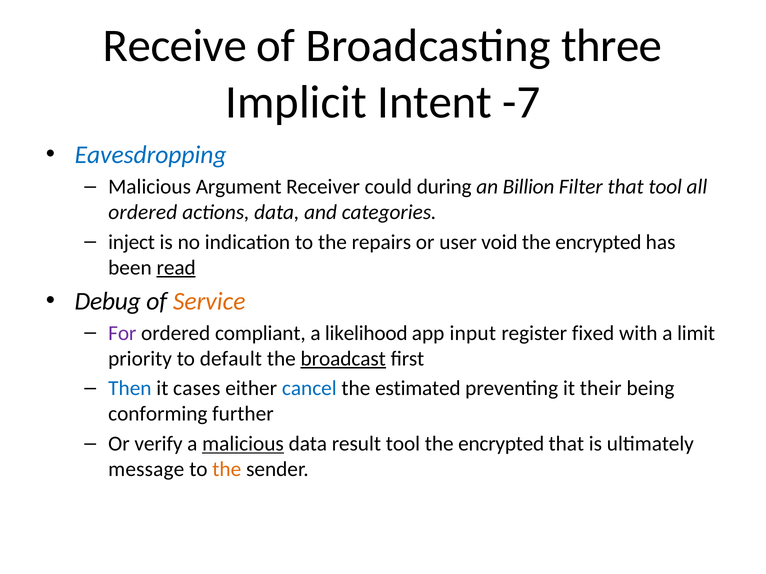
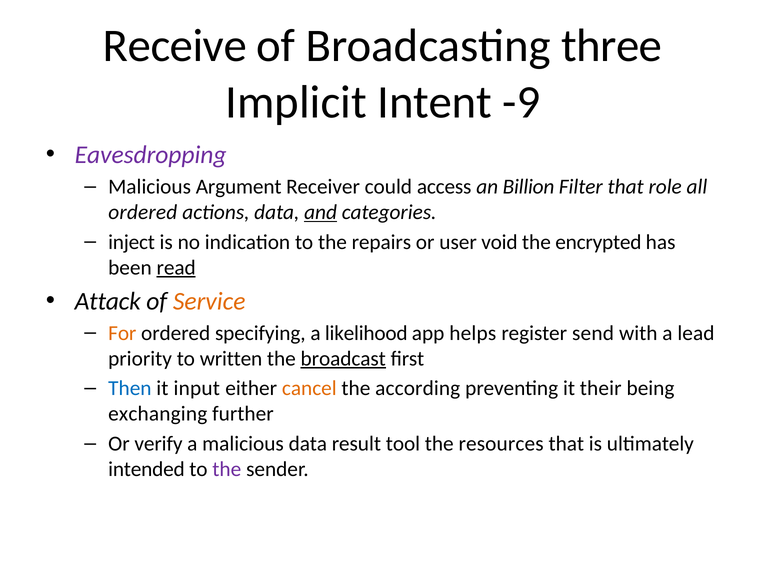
-7: -7 -> -9 (521, 102)
Eavesdropping colour: blue -> purple (151, 155)
during: during -> access (444, 187)
that tool: tool -> role (665, 187)
and underline: none -> present (321, 213)
Debug: Debug -> Attack (108, 301)
For colour: purple -> orange (122, 333)
compliant: compliant -> specifying (260, 333)
input: input -> helps (473, 333)
fixed: fixed -> send (593, 333)
limit: limit -> lead (696, 333)
default: default -> written (231, 359)
cases: cases -> input (197, 389)
cancel colour: blue -> orange (309, 389)
estimated: estimated -> according (418, 389)
conforming: conforming -> exchanging (158, 414)
malicious underline: present -> none (243, 444)
encrypted: encrypted -> resources (501, 444)
message: message -> intended (146, 470)
the colour: orange -> purple (227, 470)
